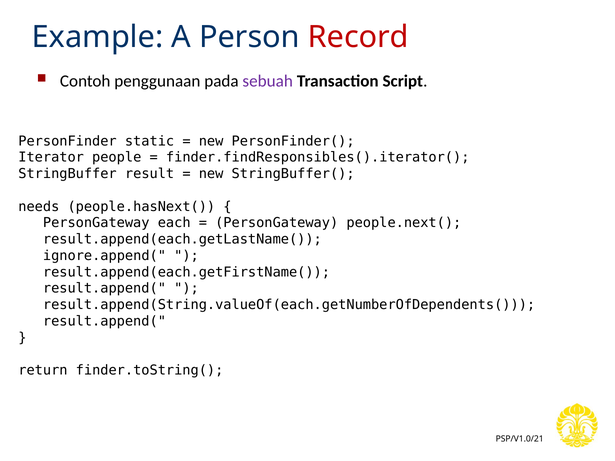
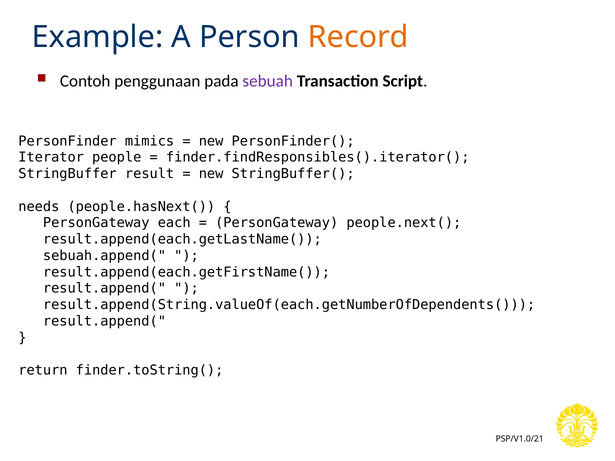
Record colour: red -> orange (358, 37)
static: static -> mimics (150, 141)
ignore.append(: ignore.append( -> sebuah.append( (104, 256)
